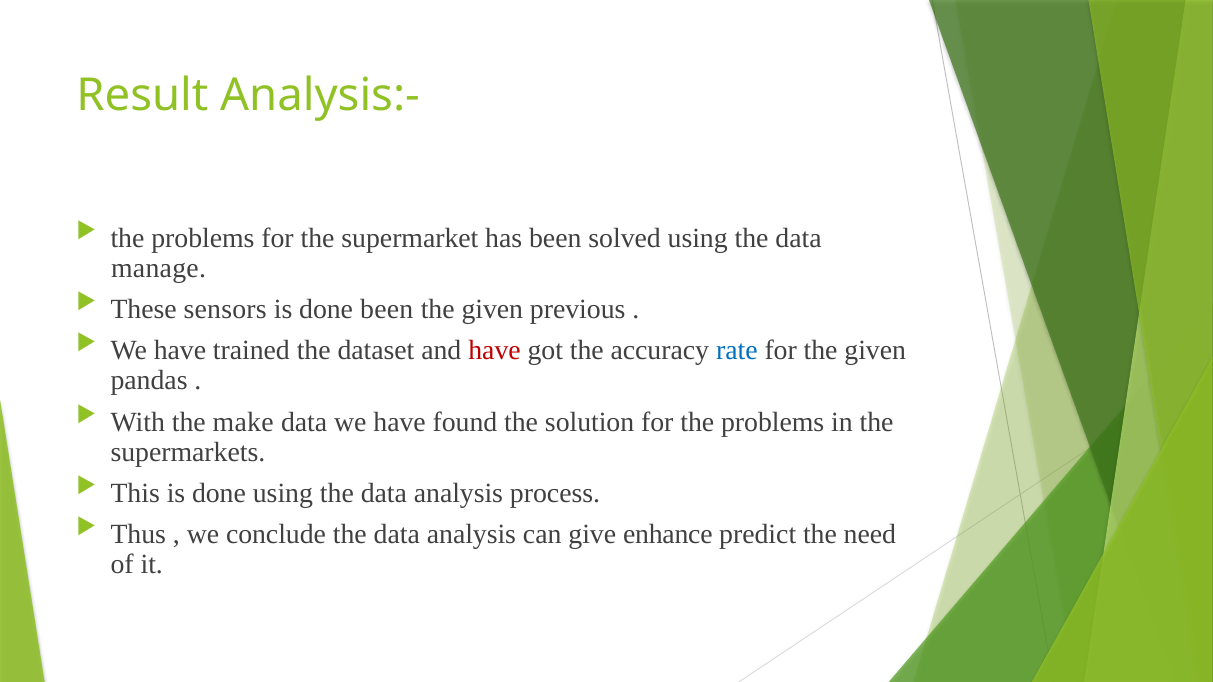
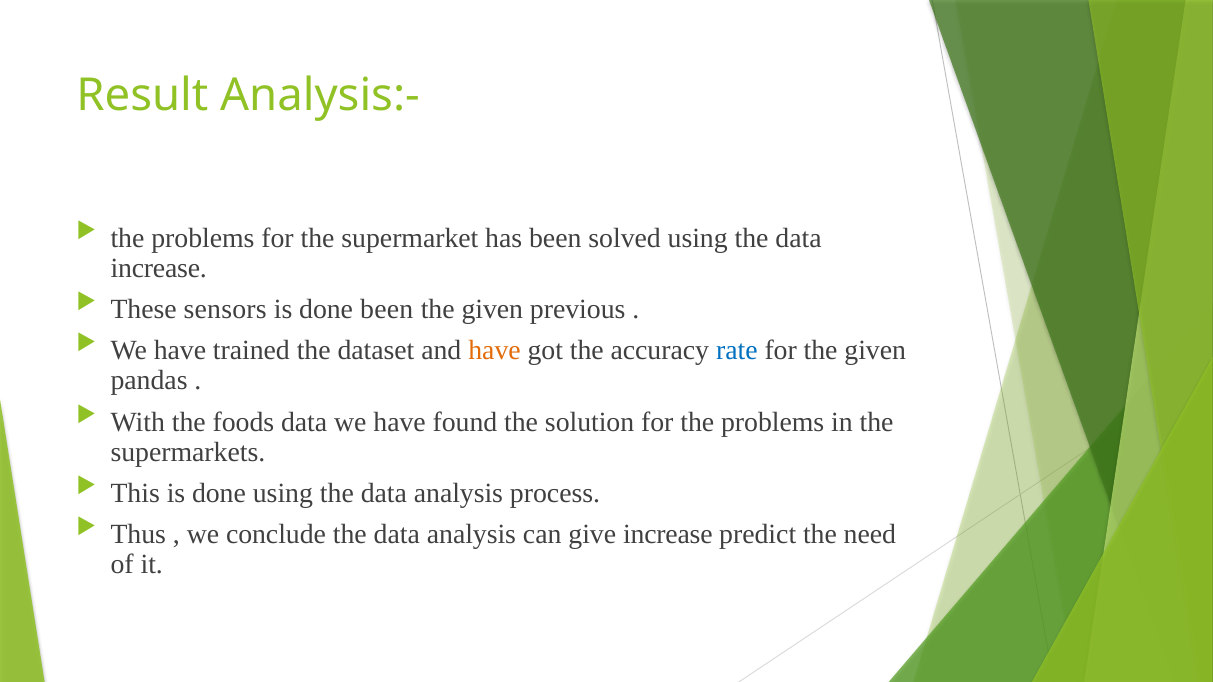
manage: manage -> increase (159, 268)
have colour: red -> orange (495, 351)
make: make -> foods (243, 422)
give enhance: enhance -> increase (668, 535)
